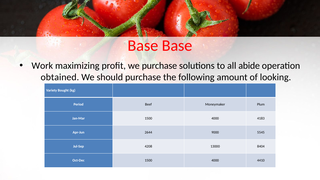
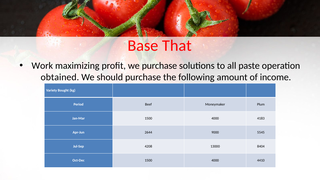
Base Base: Base -> That (177, 46)
abide: abide -> paste (249, 66)
looking: looking -> income (276, 77)
